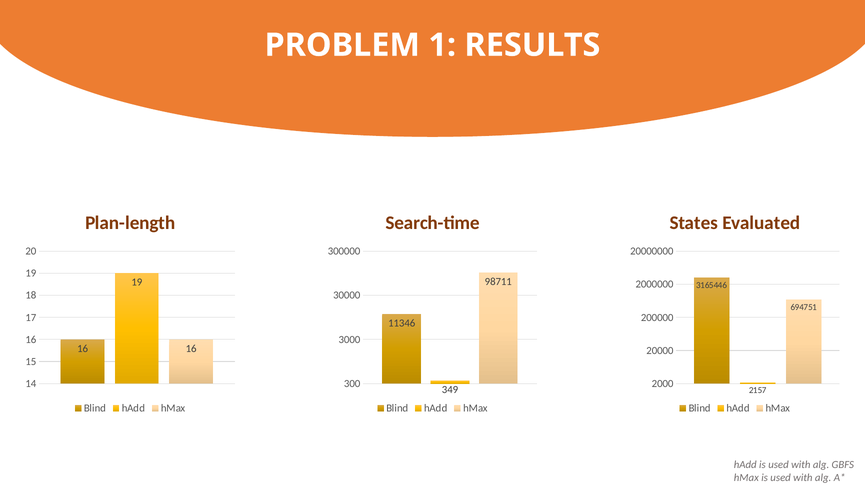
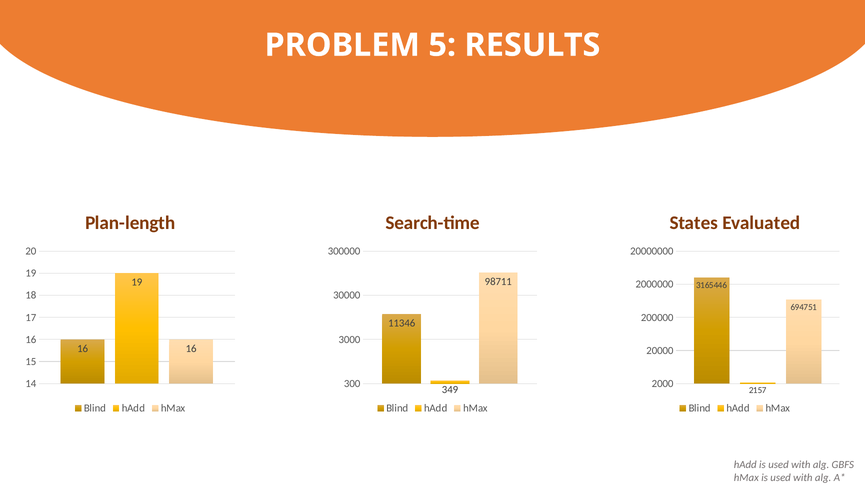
1: 1 -> 5 (442, 45)
